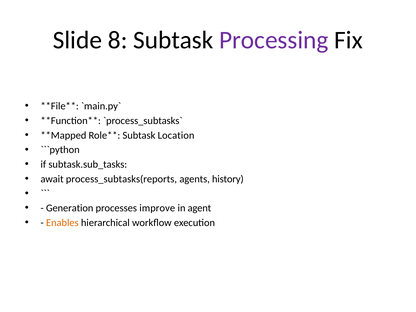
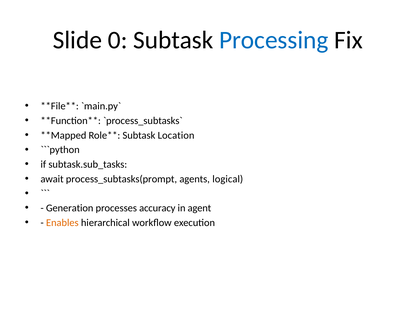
8: 8 -> 0 (118, 40)
Processing colour: purple -> blue (274, 40)
process_subtasks(reports: process_subtasks(reports -> process_subtasks(prompt (121, 179)
history: history -> logical (228, 179)
improve: improve -> accuracy (157, 208)
